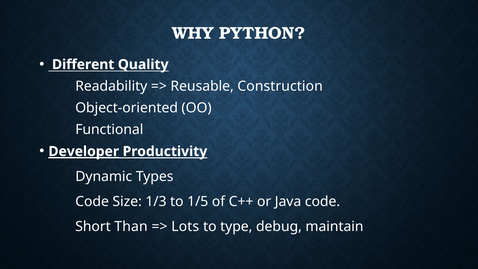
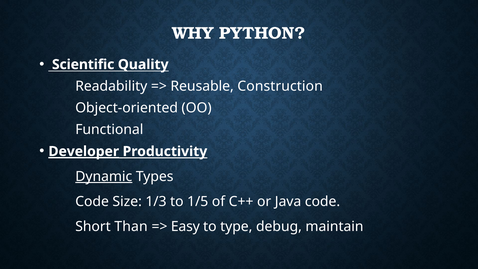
Different: Different -> Scientific (83, 64)
Dynamic underline: none -> present (104, 176)
Lots: Lots -> Easy (185, 227)
